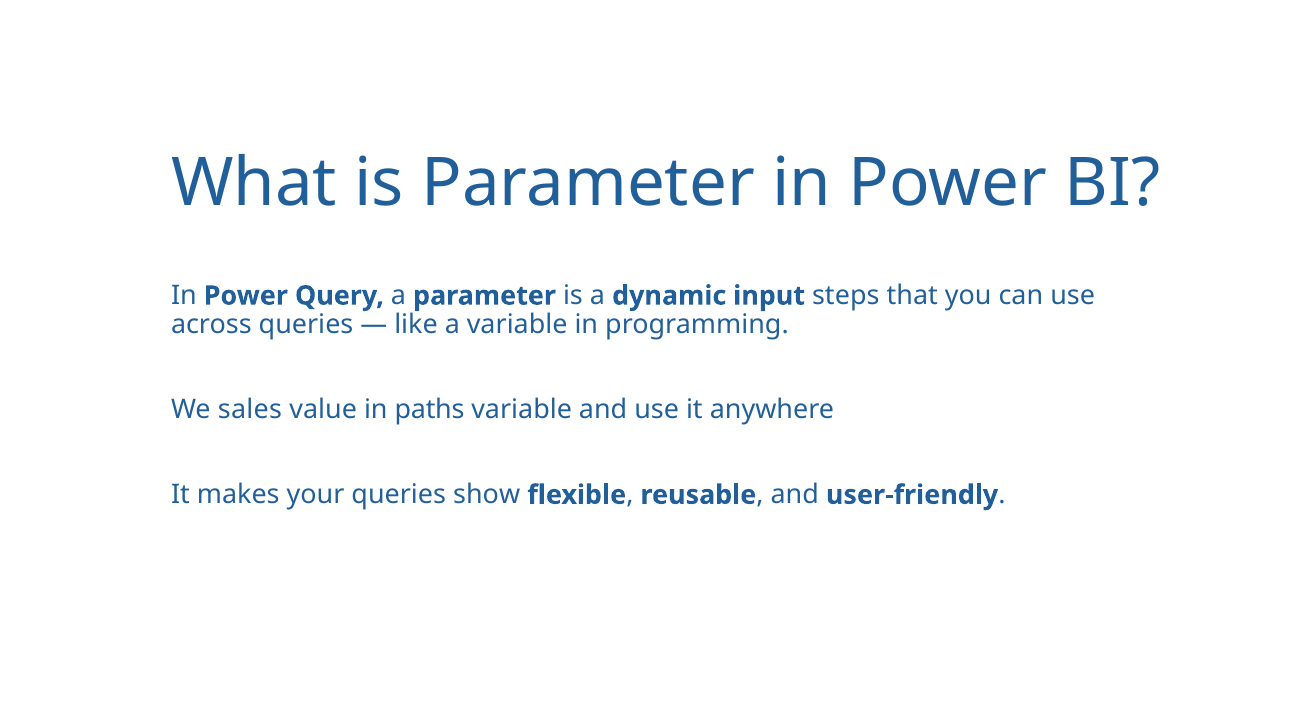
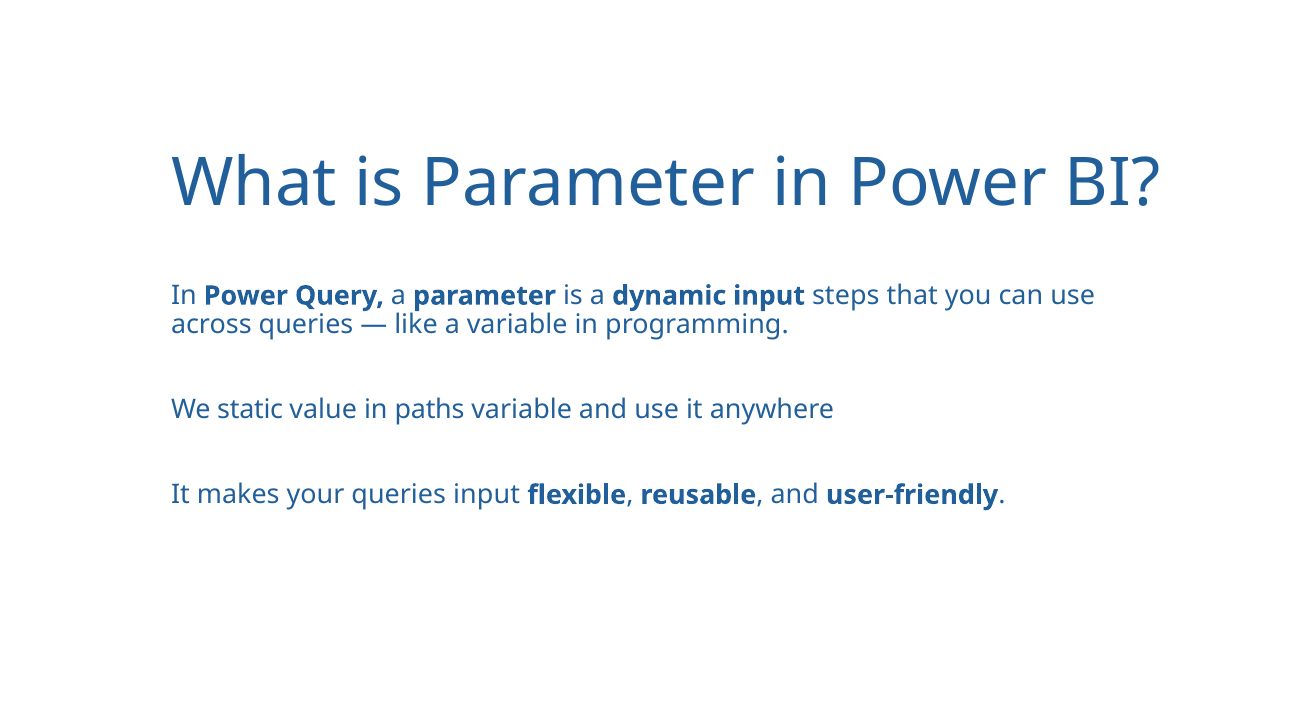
sales: sales -> static (250, 410)
queries show: show -> input (487, 495)
